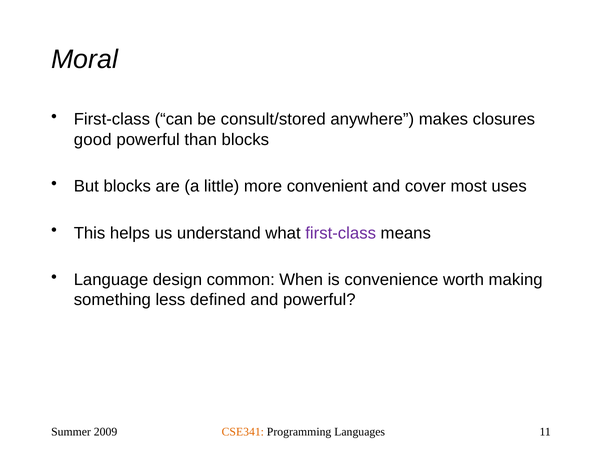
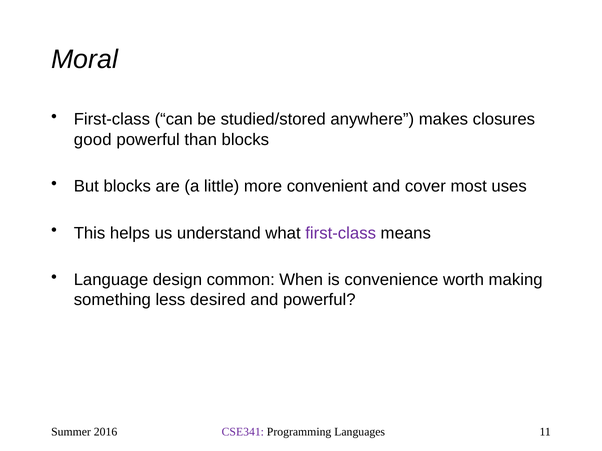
consult/stored: consult/stored -> studied/stored (273, 120)
defined: defined -> desired (218, 300)
2009: 2009 -> 2016 (105, 432)
CSE341 colour: orange -> purple (243, 432)
